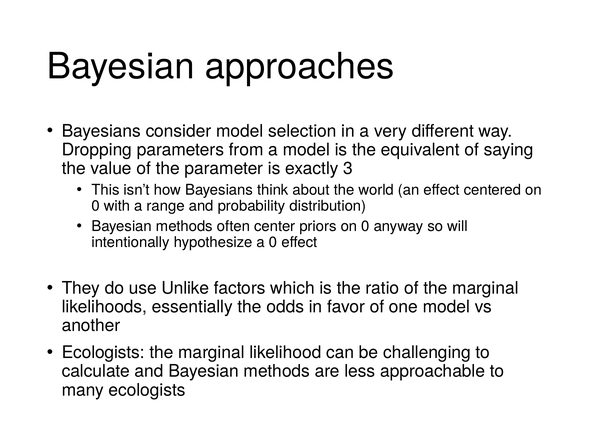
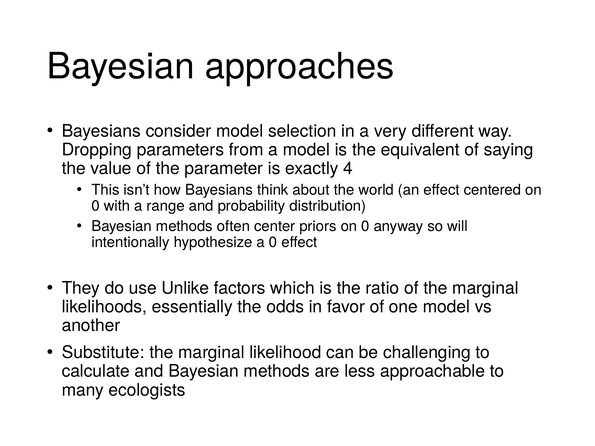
3: 3 -> 4 (348, 169)
Ecologists: Ecologists -> Substitute (103, 353)
